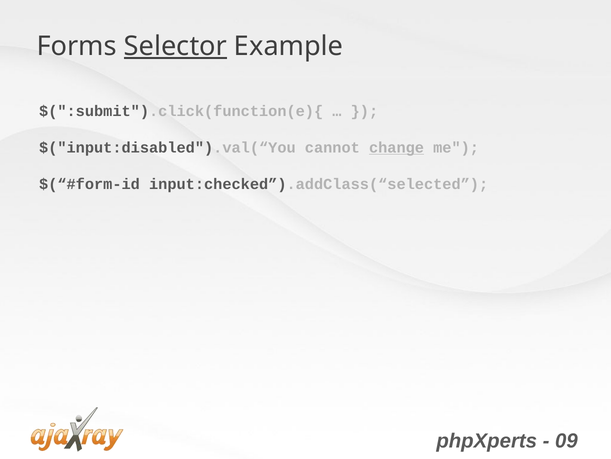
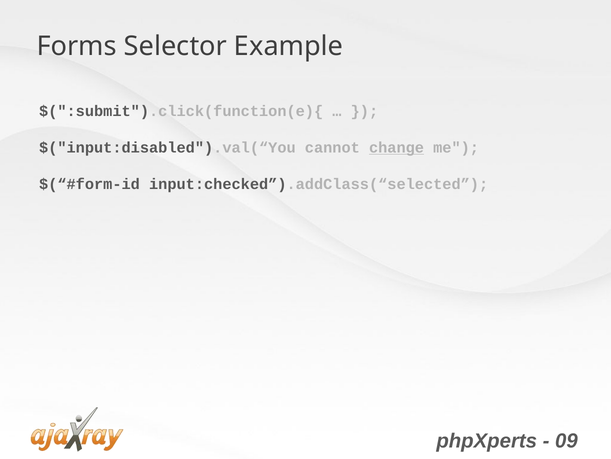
Selector underline: present -> none (175, 46)
